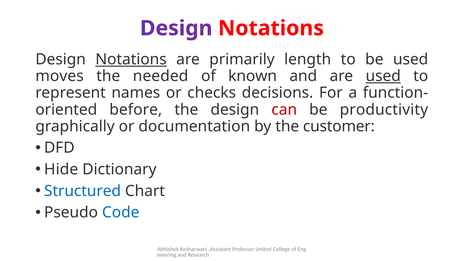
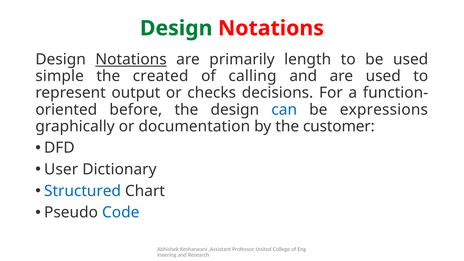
Design colour: purple -> green (176, 28)
moves: moves -> simple (60, 76)
needed: needed -> created (161, 76)
known: known -> calling (253, 76)
used underline: present -> none (383, 76)
names: names -> output (136, 93)
can colour: red -> blue (284, 110)
productivity: productivity -> expressions (384, 110)
Hide: Hide -> User (61, 169)
